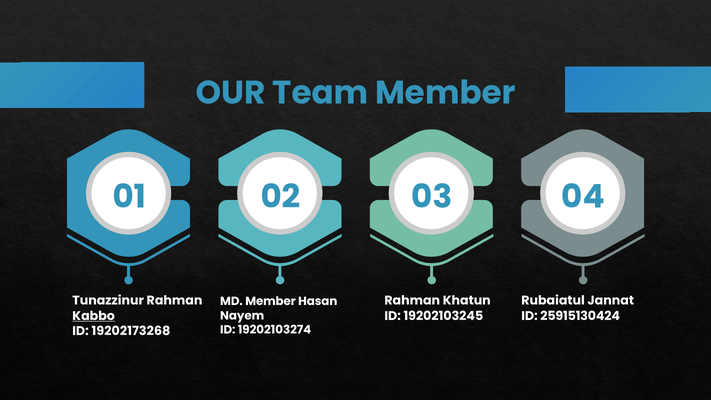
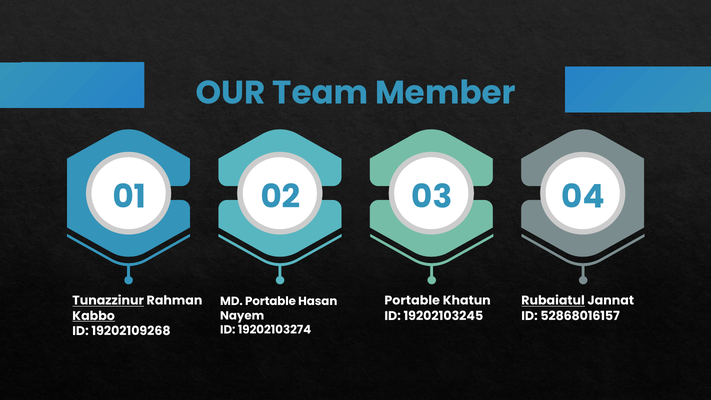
Tunazzinur underline: none -> present (108, 301)
Rahman: Rahman -> Portable (412, 301)
Rubaiatul underline: none -> present (553, 301)
MD Member: Member -> Portable (271, 302)
25915130424: 25915130424 -> 52868016157 (580, 316)
19202173268: 19202173268 -> 19202109268 (131, 331)
